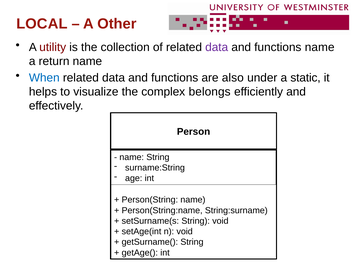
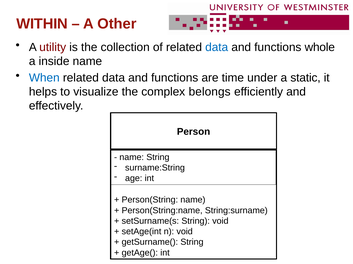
LOCAL: LOCAL -> WITHIN (42, 24)
data colour: purple -> blue (217, 47)
functions name: name -> whole (320, 47)
return: return -> inside (54, 61)
also: also -> time (233, 78)
